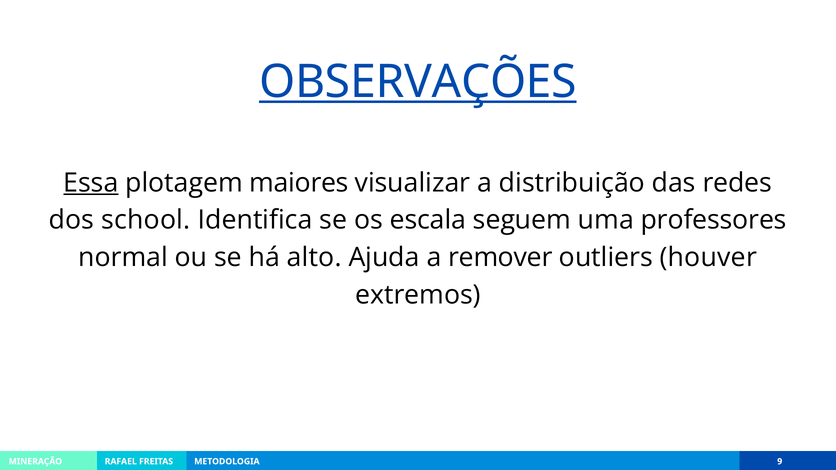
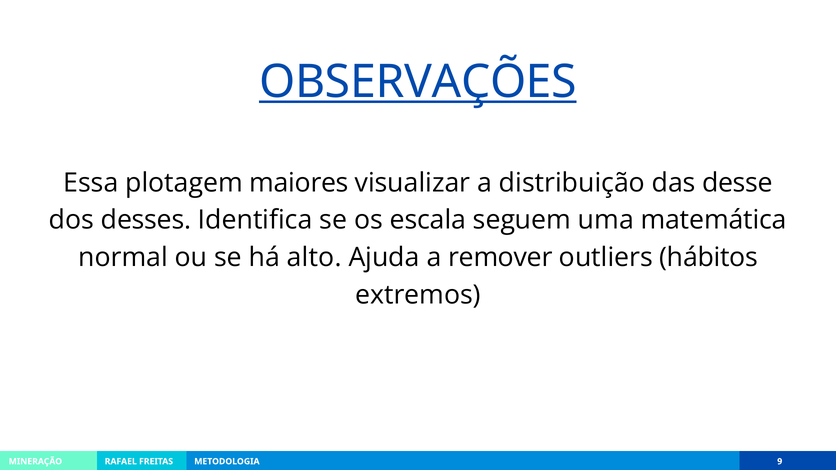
Essa underline: present -> none (91, 183)
redes: redes -> desse (737, 183)
school: school -> desses (146, 220)
professores: professores -> matemática (714, 220)
houver: houver -> hábitos (709, 258)
